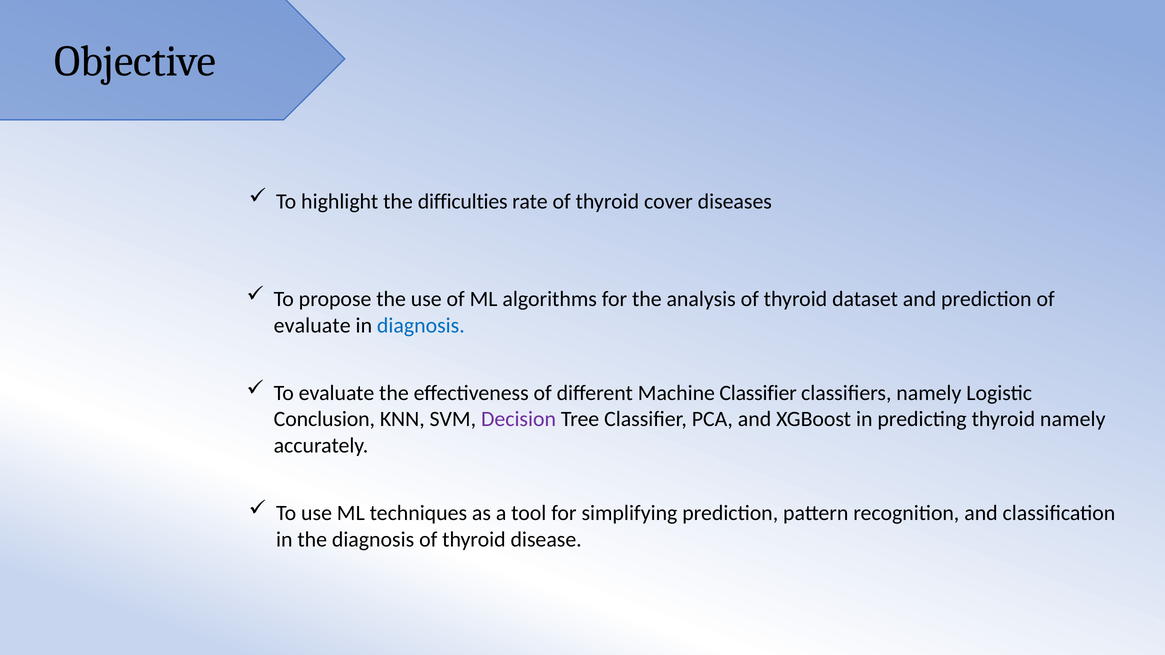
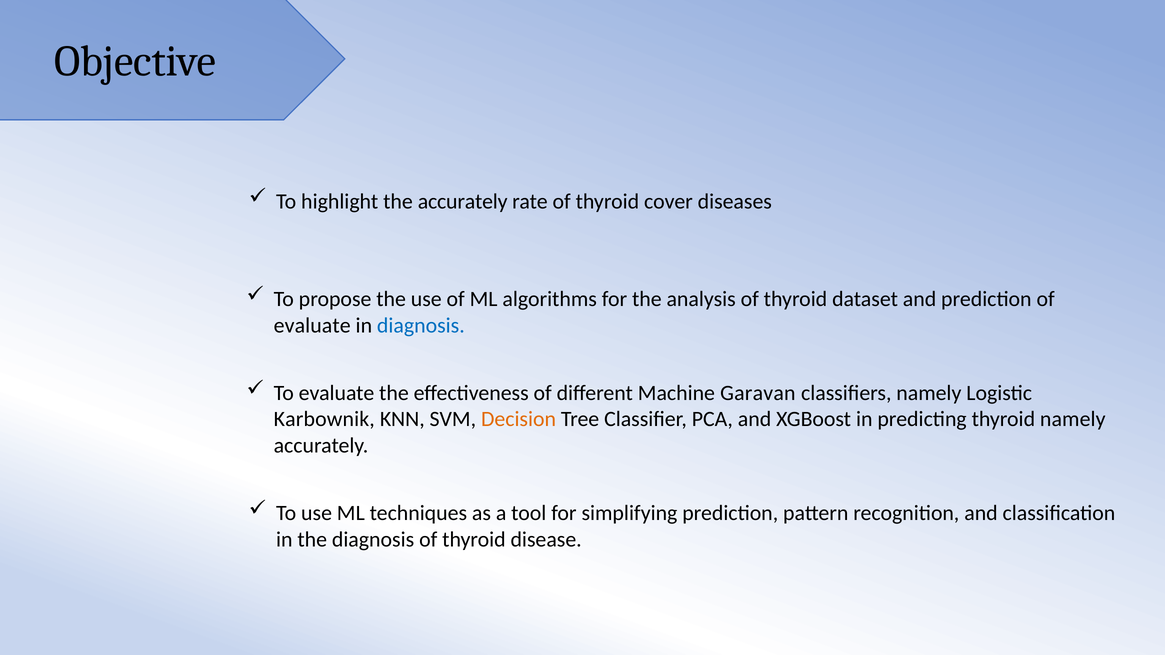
the difficulties: difficulties -> accurately (463, 201)
Machine Classifier: Classifier -> Garavan (758, 393)
Conclusion: Conclusion -> Karbownik (324, 419)
Decision colour: purple -> orange (519, 419)
